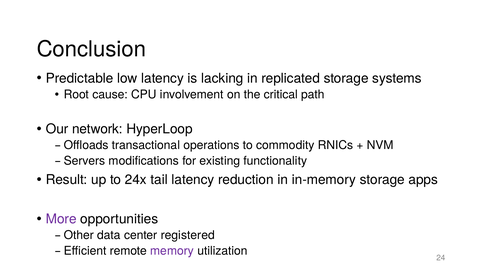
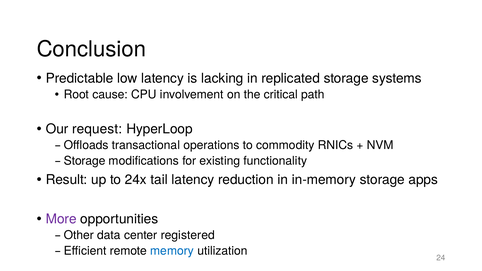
network: network -> request (97, 129)
Servers: Servers -> Storage (85, 161)
memory colour: purple -> blue (172, 251)
